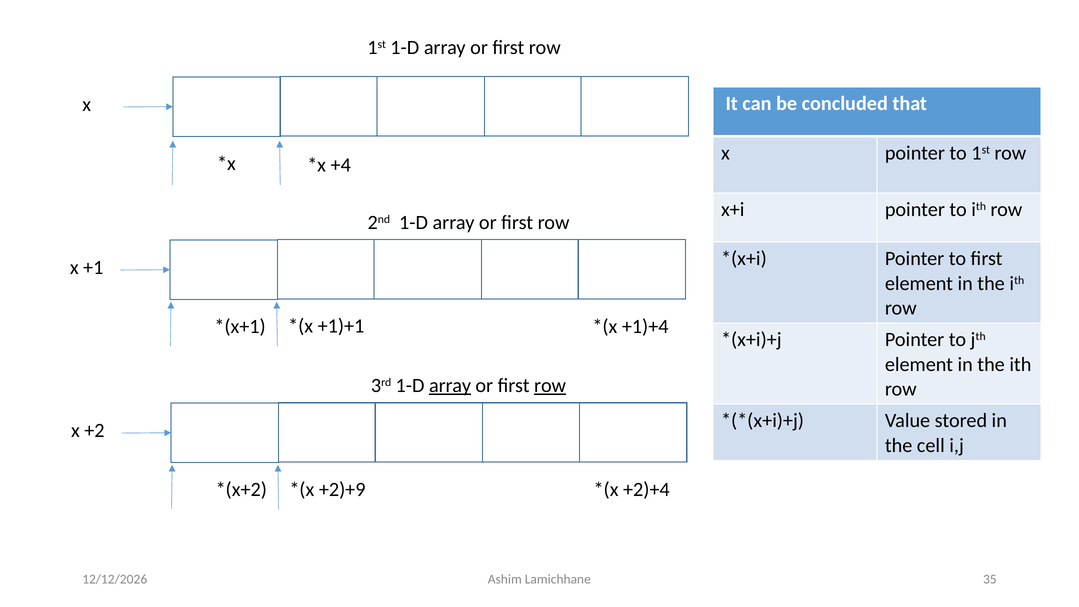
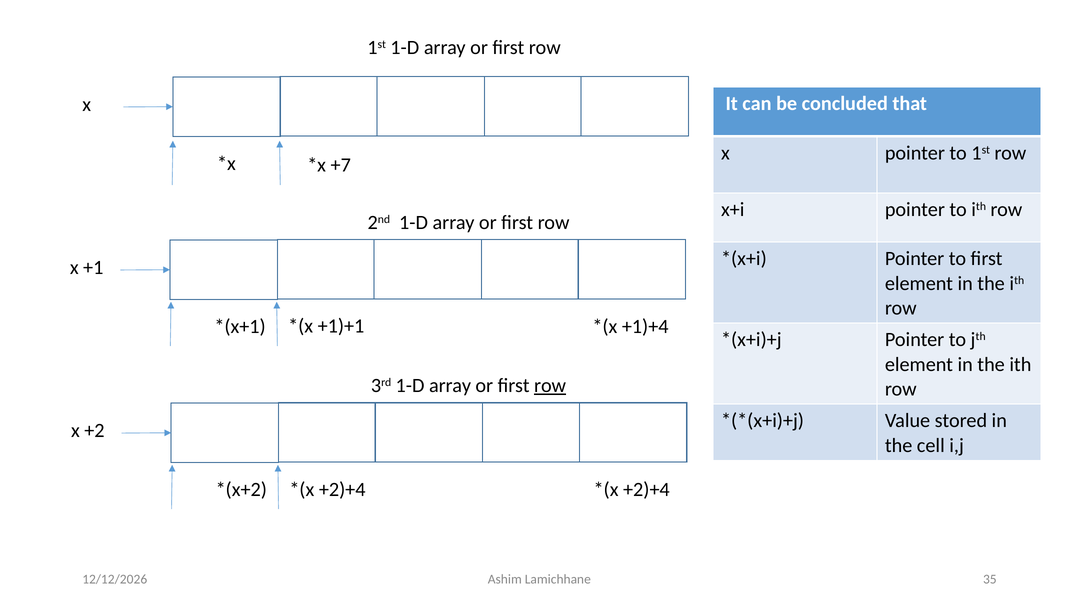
+4: +4 -> +7 (341, 165)
array underline: present -> none (450, 386)
+2)+9: +2)+9 -> +2)+4 (342, 489)
